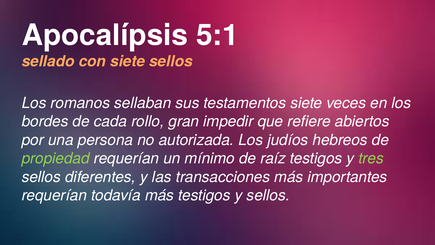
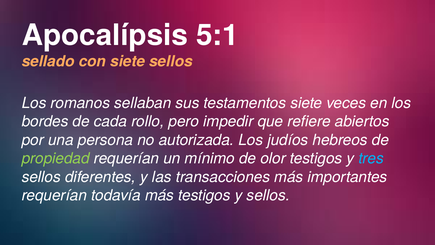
gran: gran -> pero (184, 121)
raíz: raíz -> olor (273, 158)
tres colour: light green -> light blue (371, 158)
